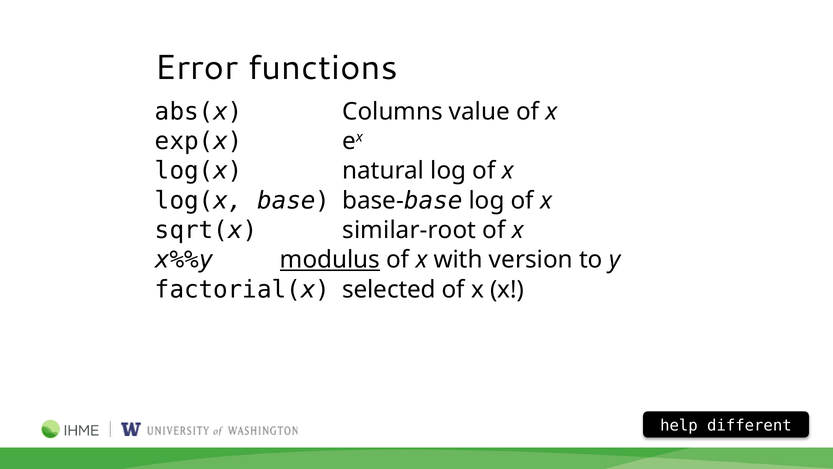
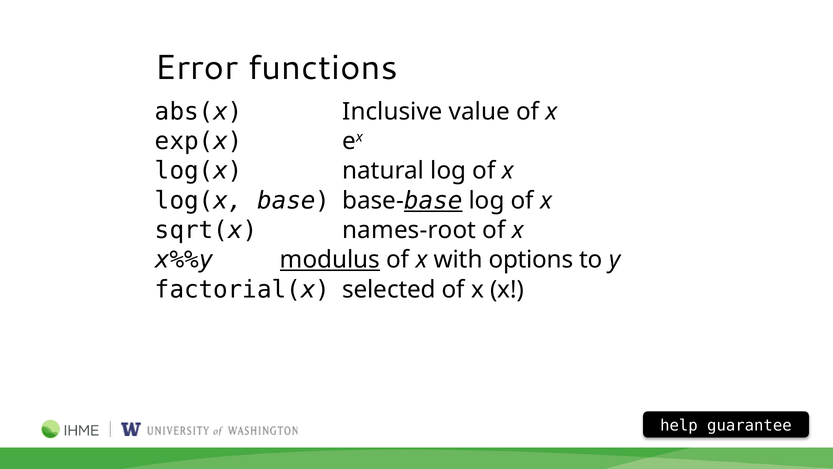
Columns: Columns -> Inclusive (393, 111)
base underline: none -> present (433, 200)
similar-root: similar-root -> names-root (409, 230)
version: version -> options (531, 260)
different: different -> guarantee (749, 425)
